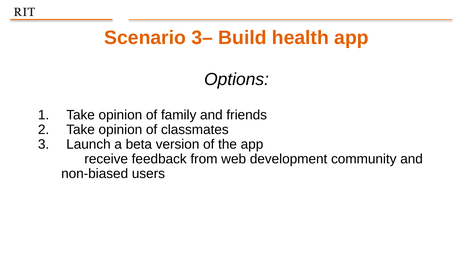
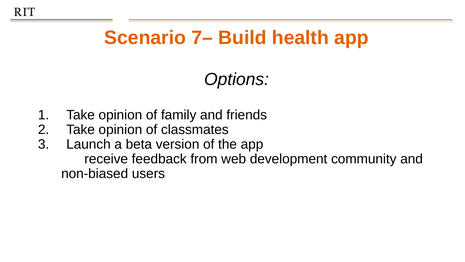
3–: 3– -> 7– (202, 38)
